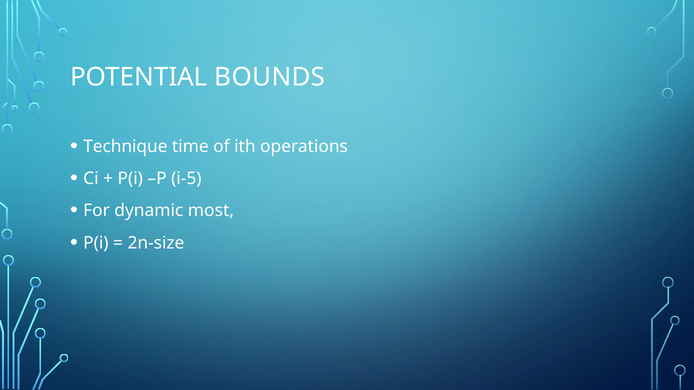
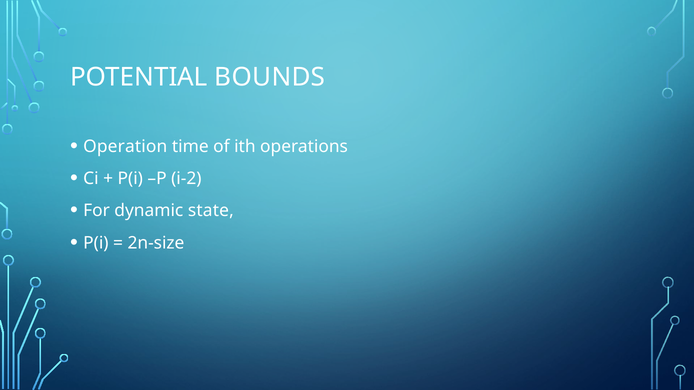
Technique: Technique -> Operation (125, 146)
i-5: i-5 -> i-2 (186, 179)
most: most -> state (211, 211)
